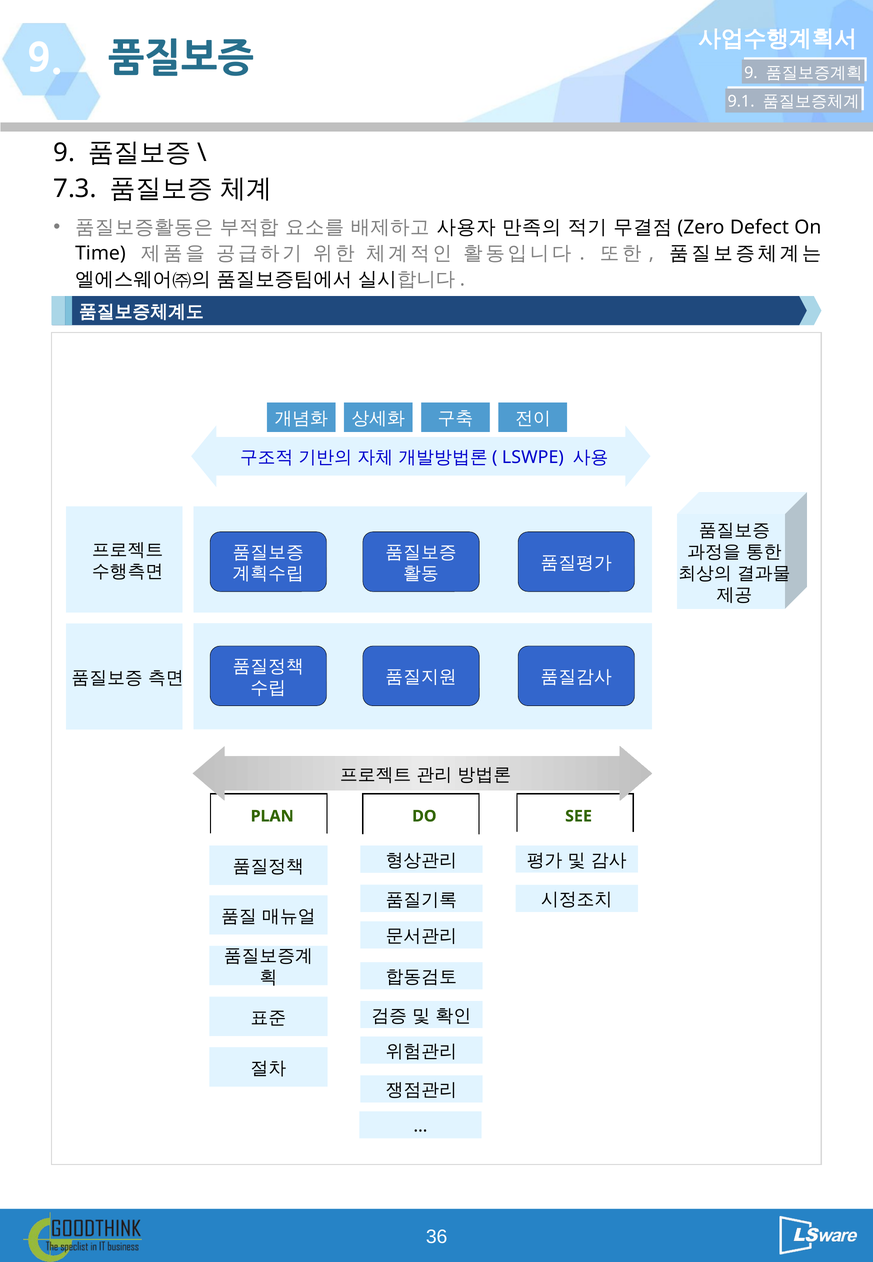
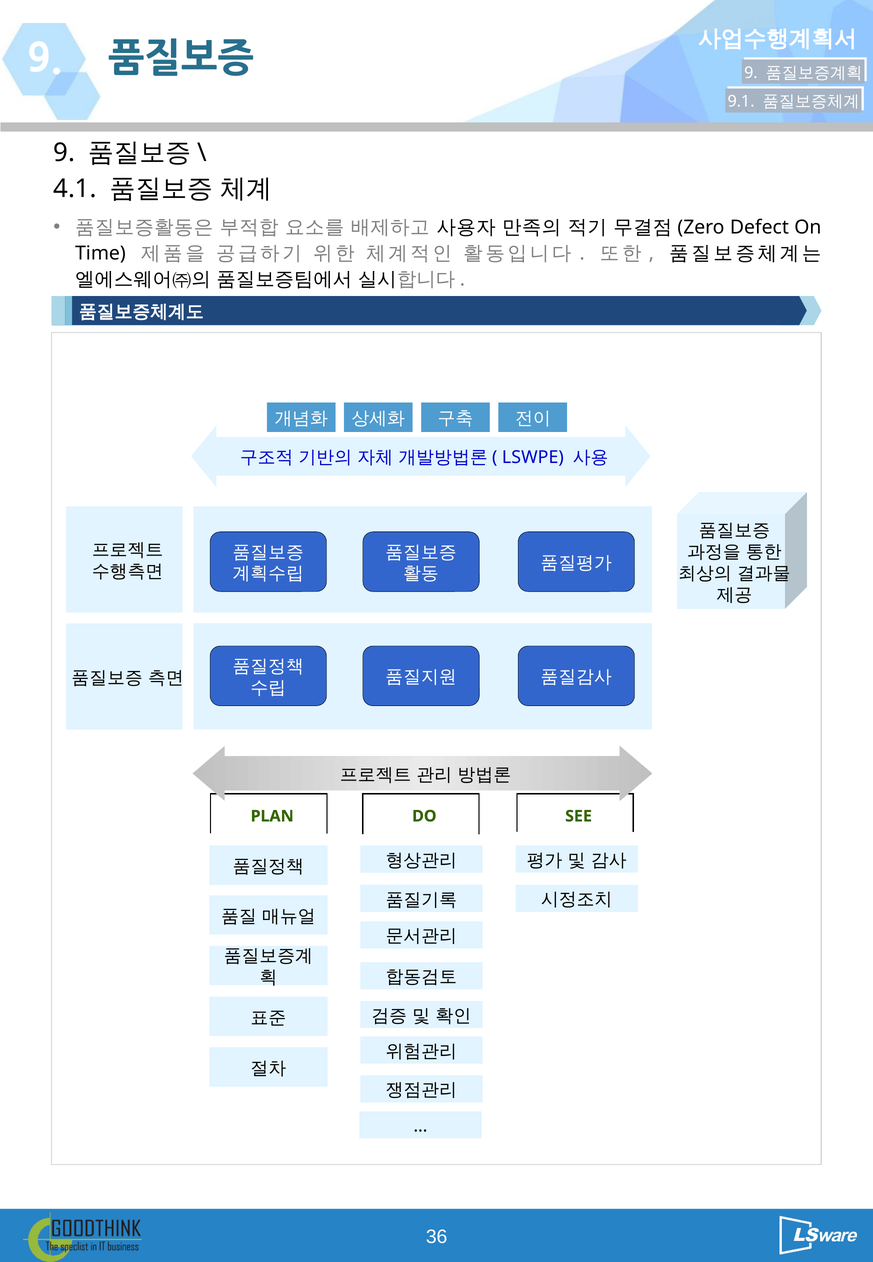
7.3: 7.3 -> 4.1 (75, 188)
